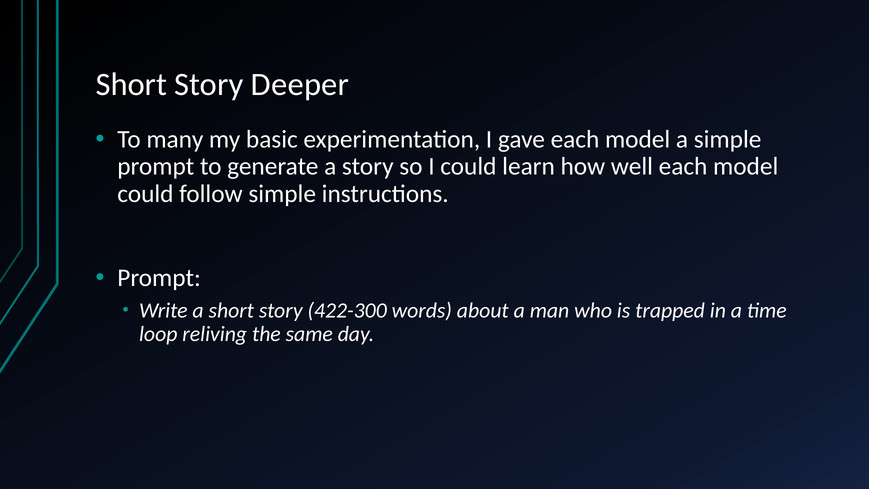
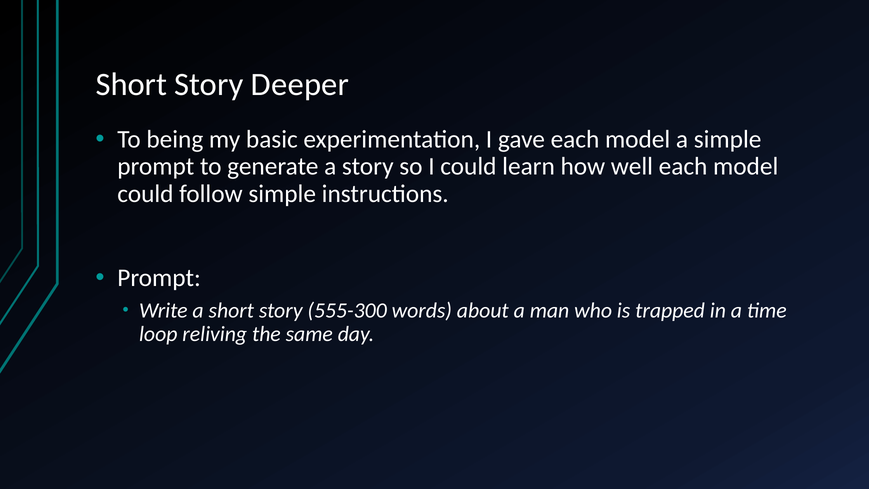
many: many -> being (175, 139)
422-300: 422-300 -> 555-300 (347, 310)
